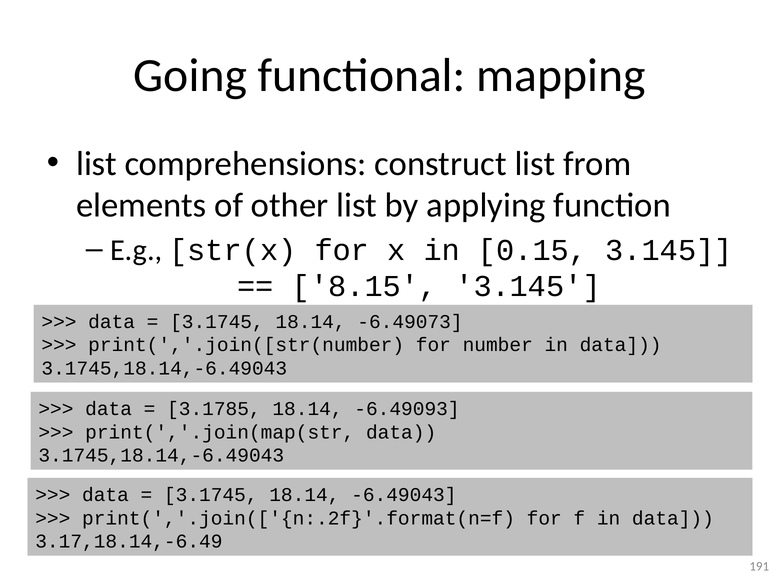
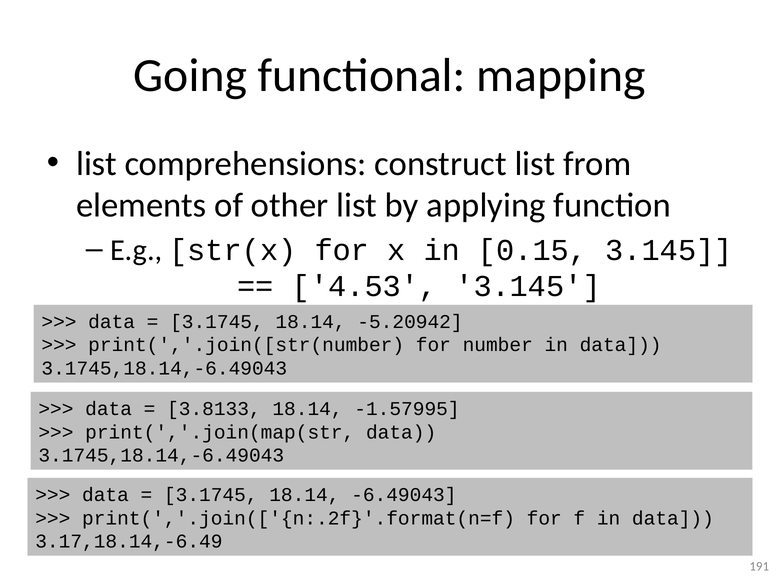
8.15: 8.15 -> 4.53 (365, 286)
-6.49073: -6.49073 -> -5.20942 (410, 322)
3.1785: 3.1785 -> 3.8133 (214, 409)
-6.49093: -6.49093 -> -1.57995 (407, 409)
